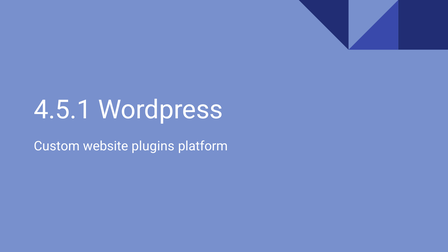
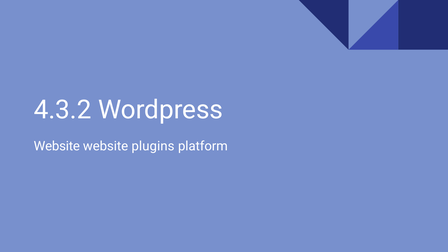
4.5.1: 4.5.1 -> 4.3.2 (63, 110)
Custom: Custom -> Website (57, 146)
